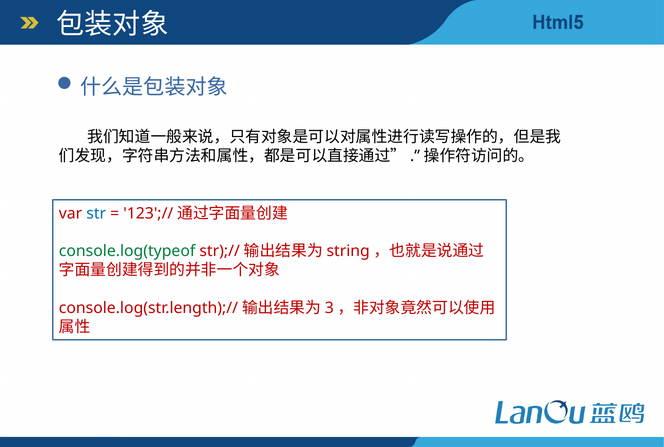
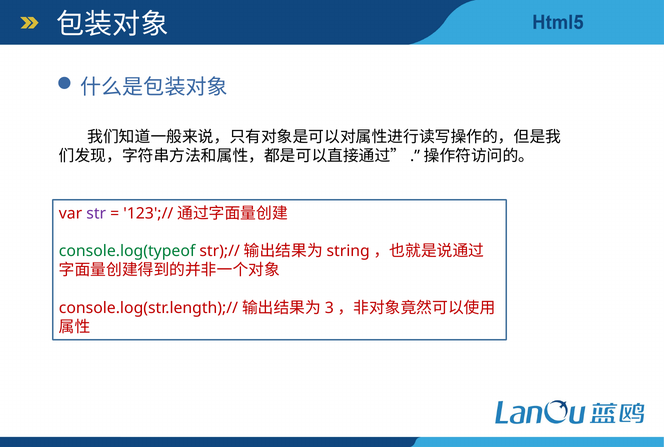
str colour: blue -> purple (96, 214)
